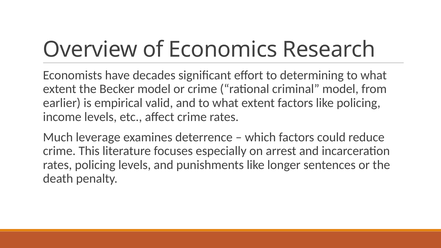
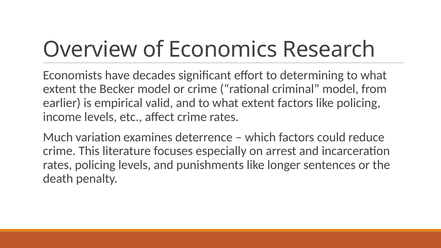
leverage: leverage -> variation (98, 137)
